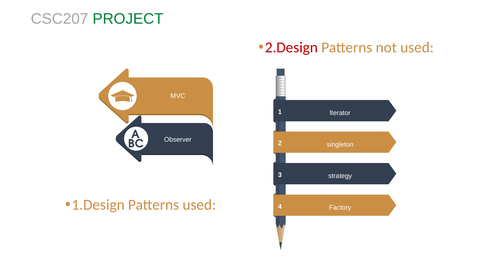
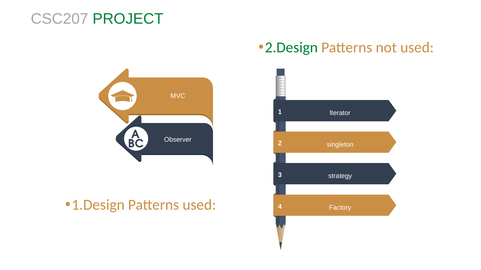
2.Design colour: red -> green (291, 48)
